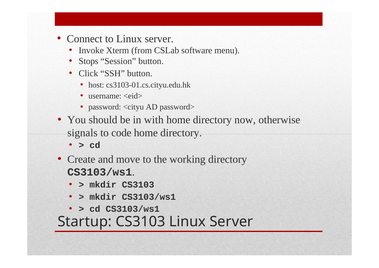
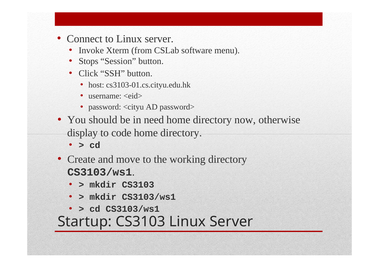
with: with -> need (154, 120)
signals: signals -> display (83, 133)
